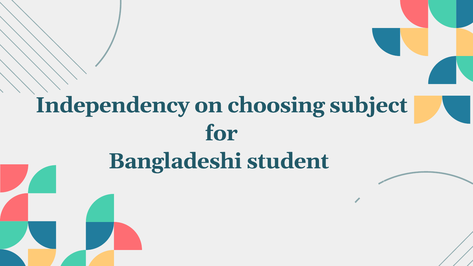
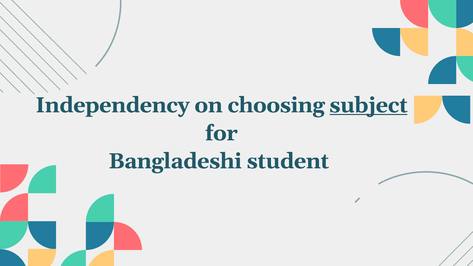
subject underline: none -> present (369, 105)
